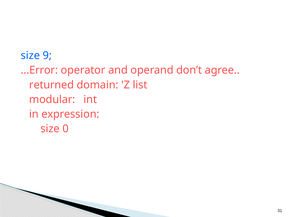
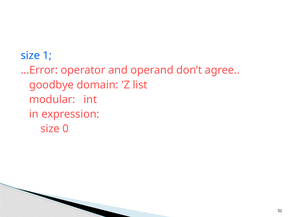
9: 9 -> 1 (47, 56)
returned: returned -> goodbye (52, 85)
